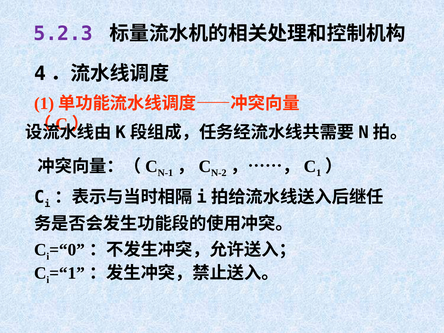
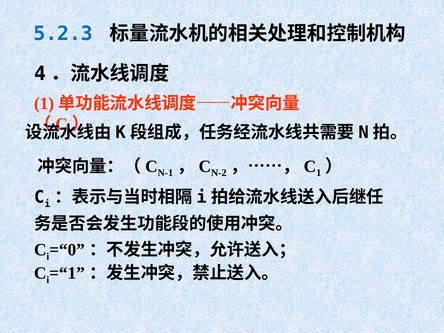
5.2.3 colour: purple -> blue (63, 34)
